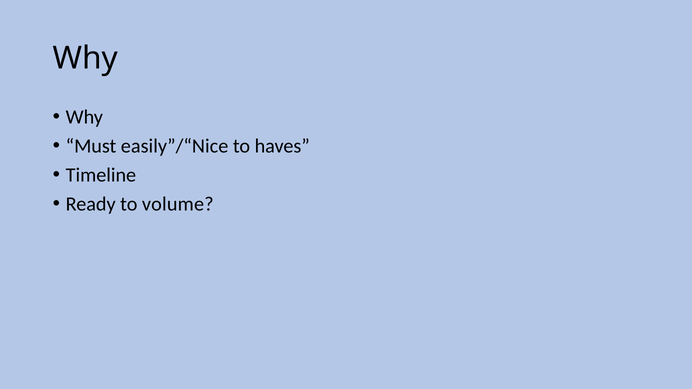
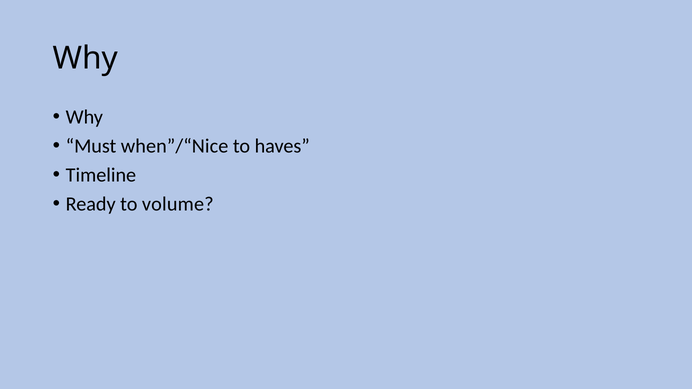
easily”/“Nice: easily”/“Nice -> when”/“Nice (175, 146)
